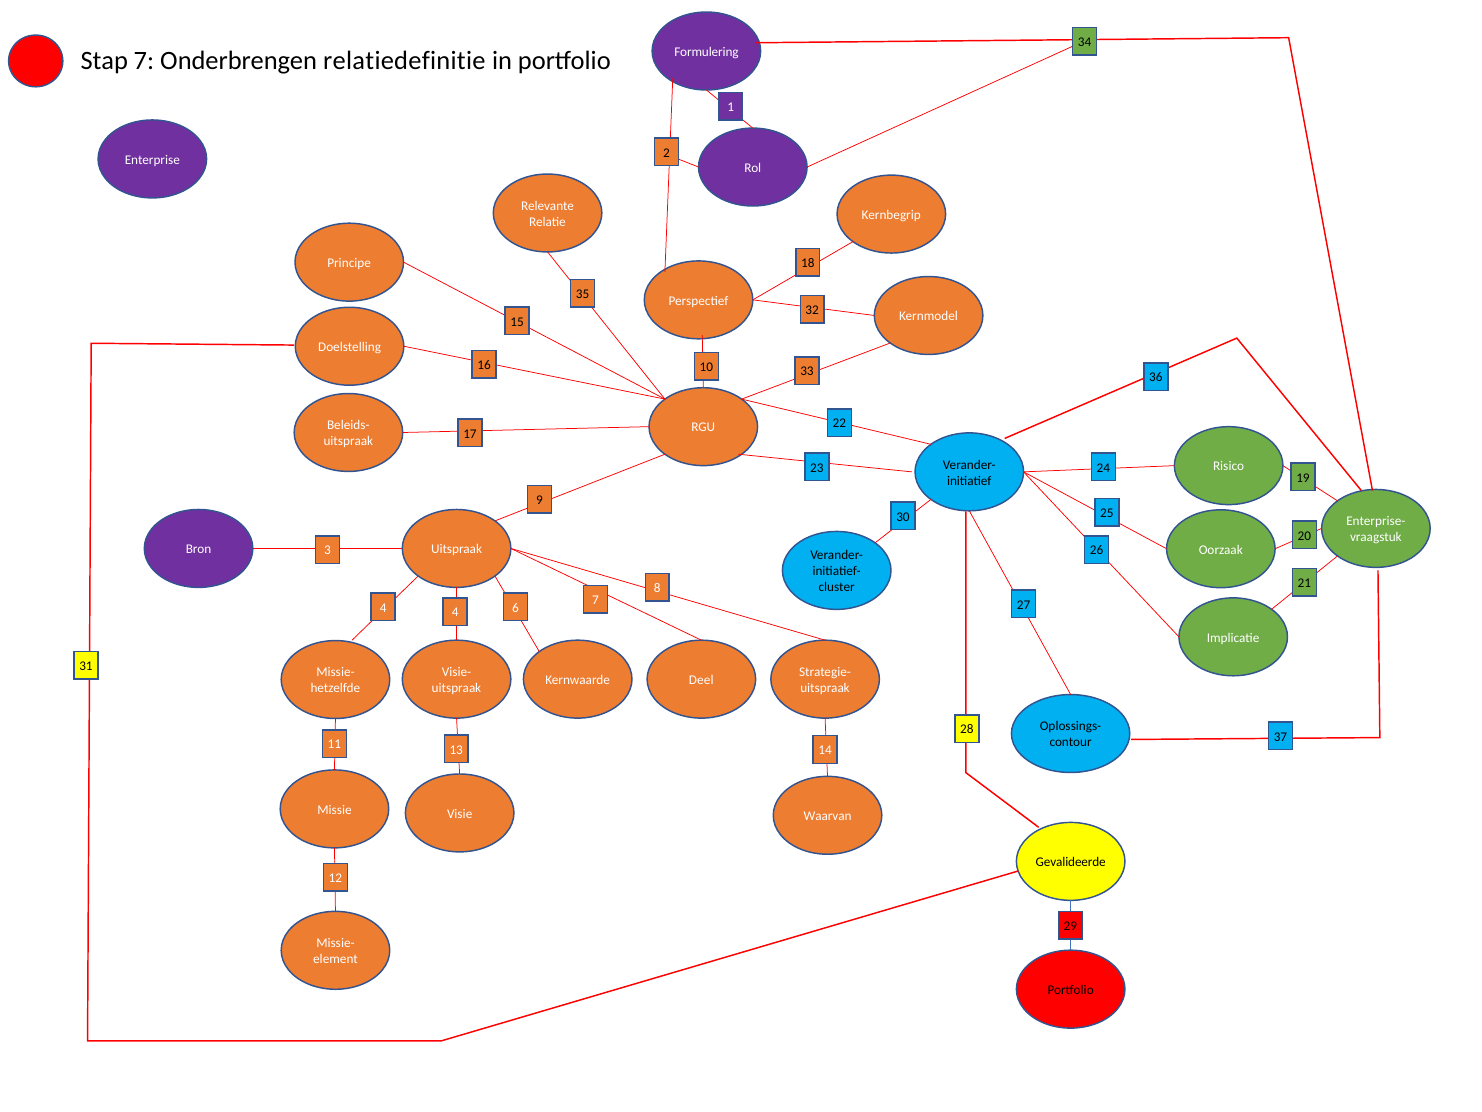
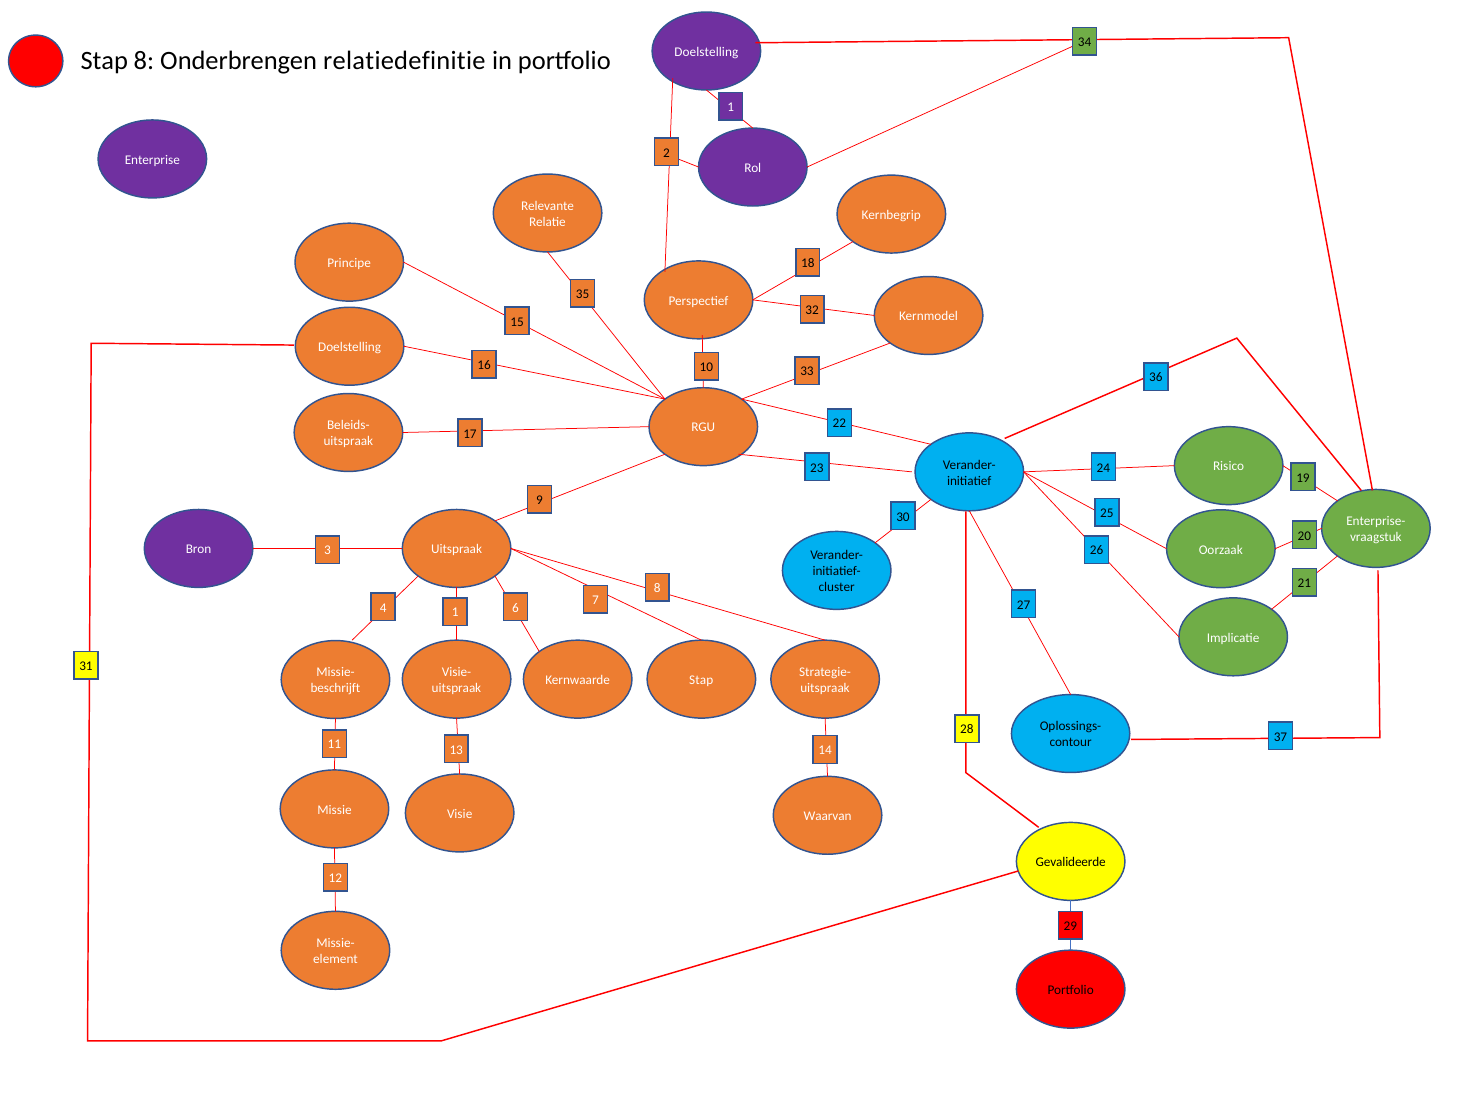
Formulering: Formulering -> Doelstelling (706, 52)
Stap 7: 7 -> 8 (144, 61)
4 4: 4 -> 1 (455, 612)
Deel: Deel -> Stap (701, 680)
hetzelfde: hetzelfde -> beschrijft (335, 688)
